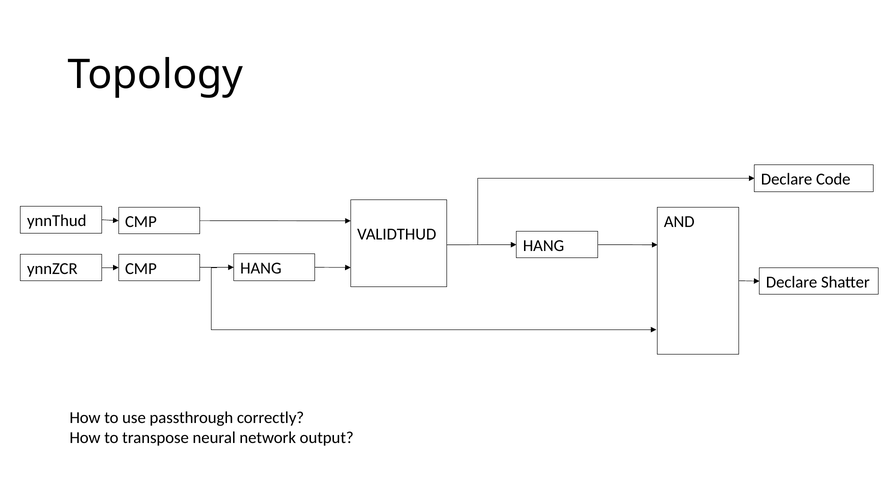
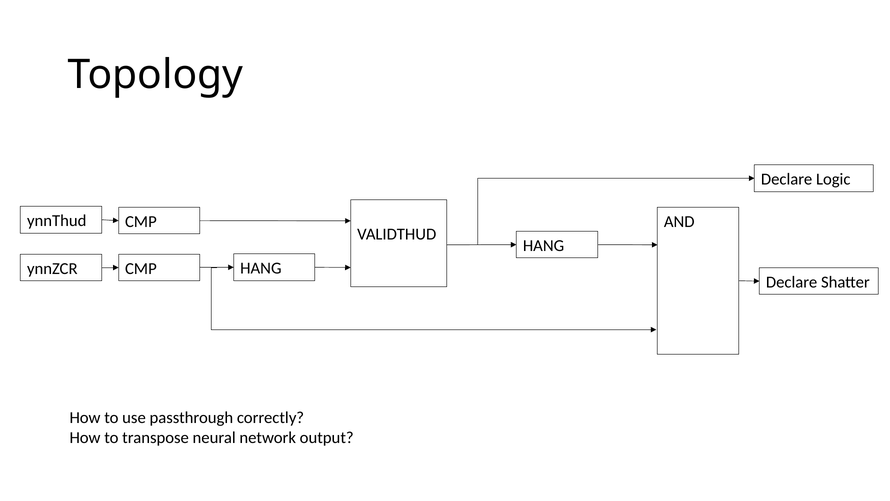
Code: Code -> Logic (833, 179)
